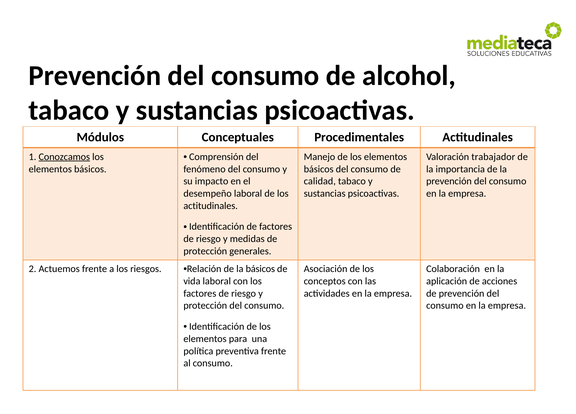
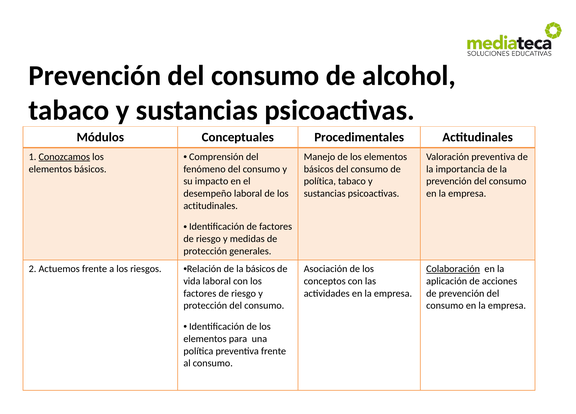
Valoración trabajador: trabajador -> preventiva (493, 157)
calidad: calidad -> política (320, 181)
Colaboración underline: none -> present (453, 269)
